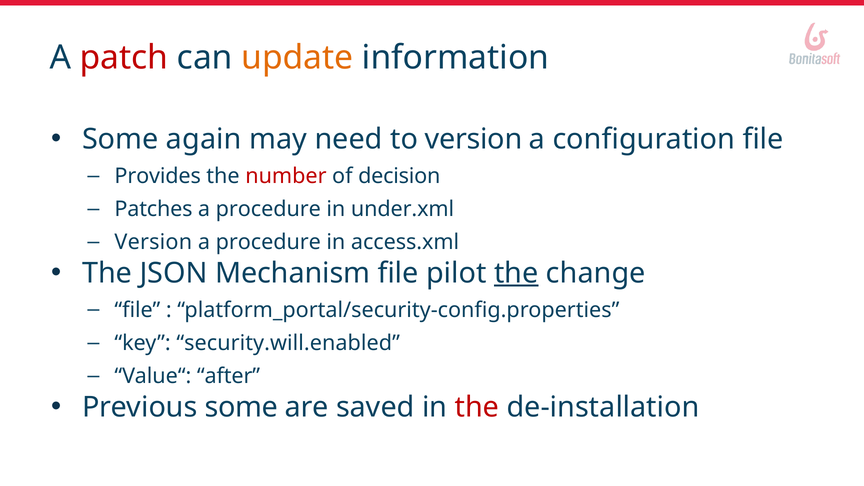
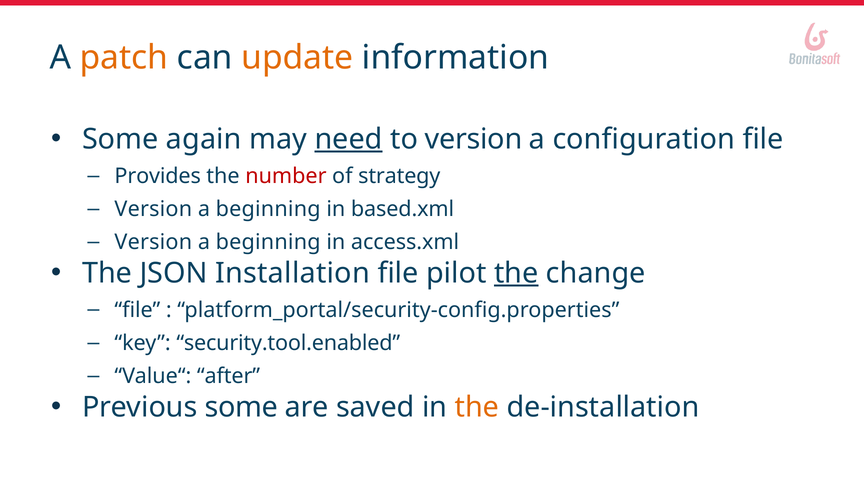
patch colour: red -> orange (124, 58)
need underline: none -> present (349, 139)
decision: decision -> strategy (399, 176)
Patches: Patches -> Version (153, 209)
procedure: procedure -> beginning (268, 209)
under.xml: under.xml -> based.xml (403, 209)
procedure: procedure -> beginning (268, 242)
Mechanism: Mechanism -> Installation (293, 273)
security.will.enabled: security.will.enabled -> security.tool.enabled (288, 343)
the colour: red -> orange (477, 407)
